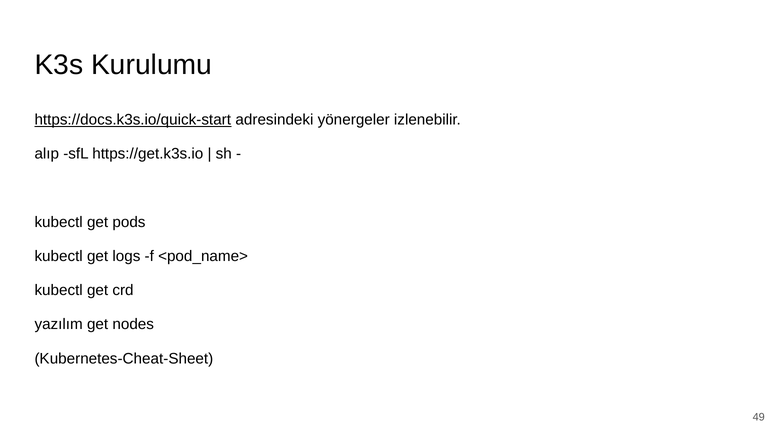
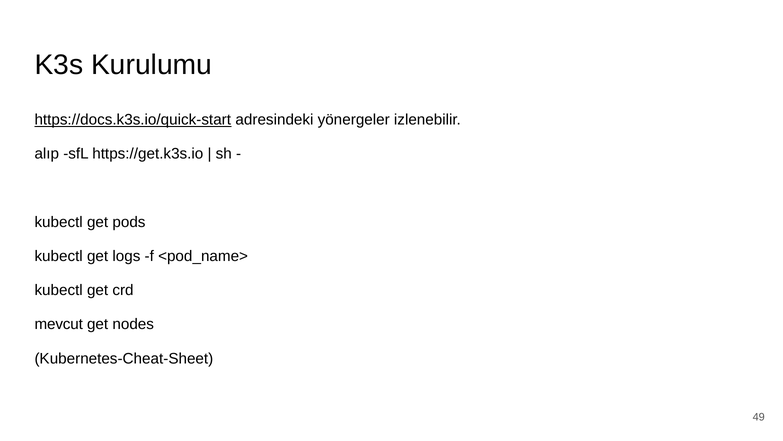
yazılım: yazılım -> mevcut (59, 324)
